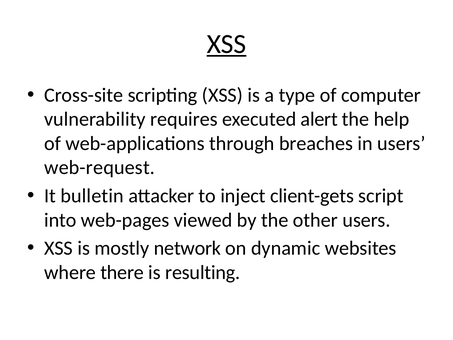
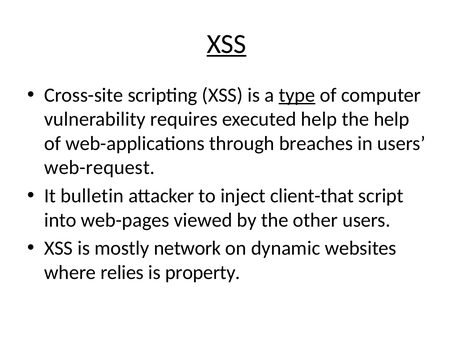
type underline: none -> present (297, 95)
executed alert: alert -> help (319, 119)
client-gets: client-gets -> client-that (312, 196)
there: there -> relies (122, 272)
resulting: resulting -> property (203, 272)
